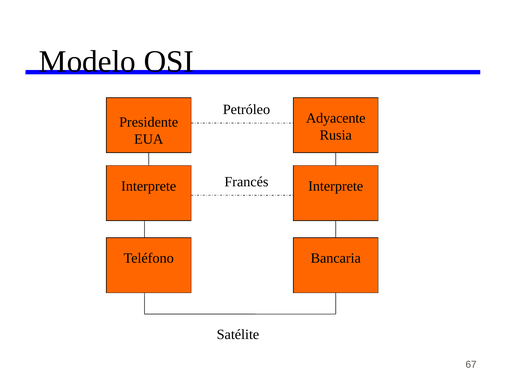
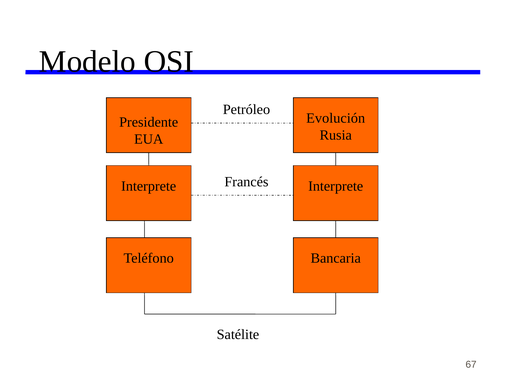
Adyacente: Adyacente -> Evolución (336, 118)
